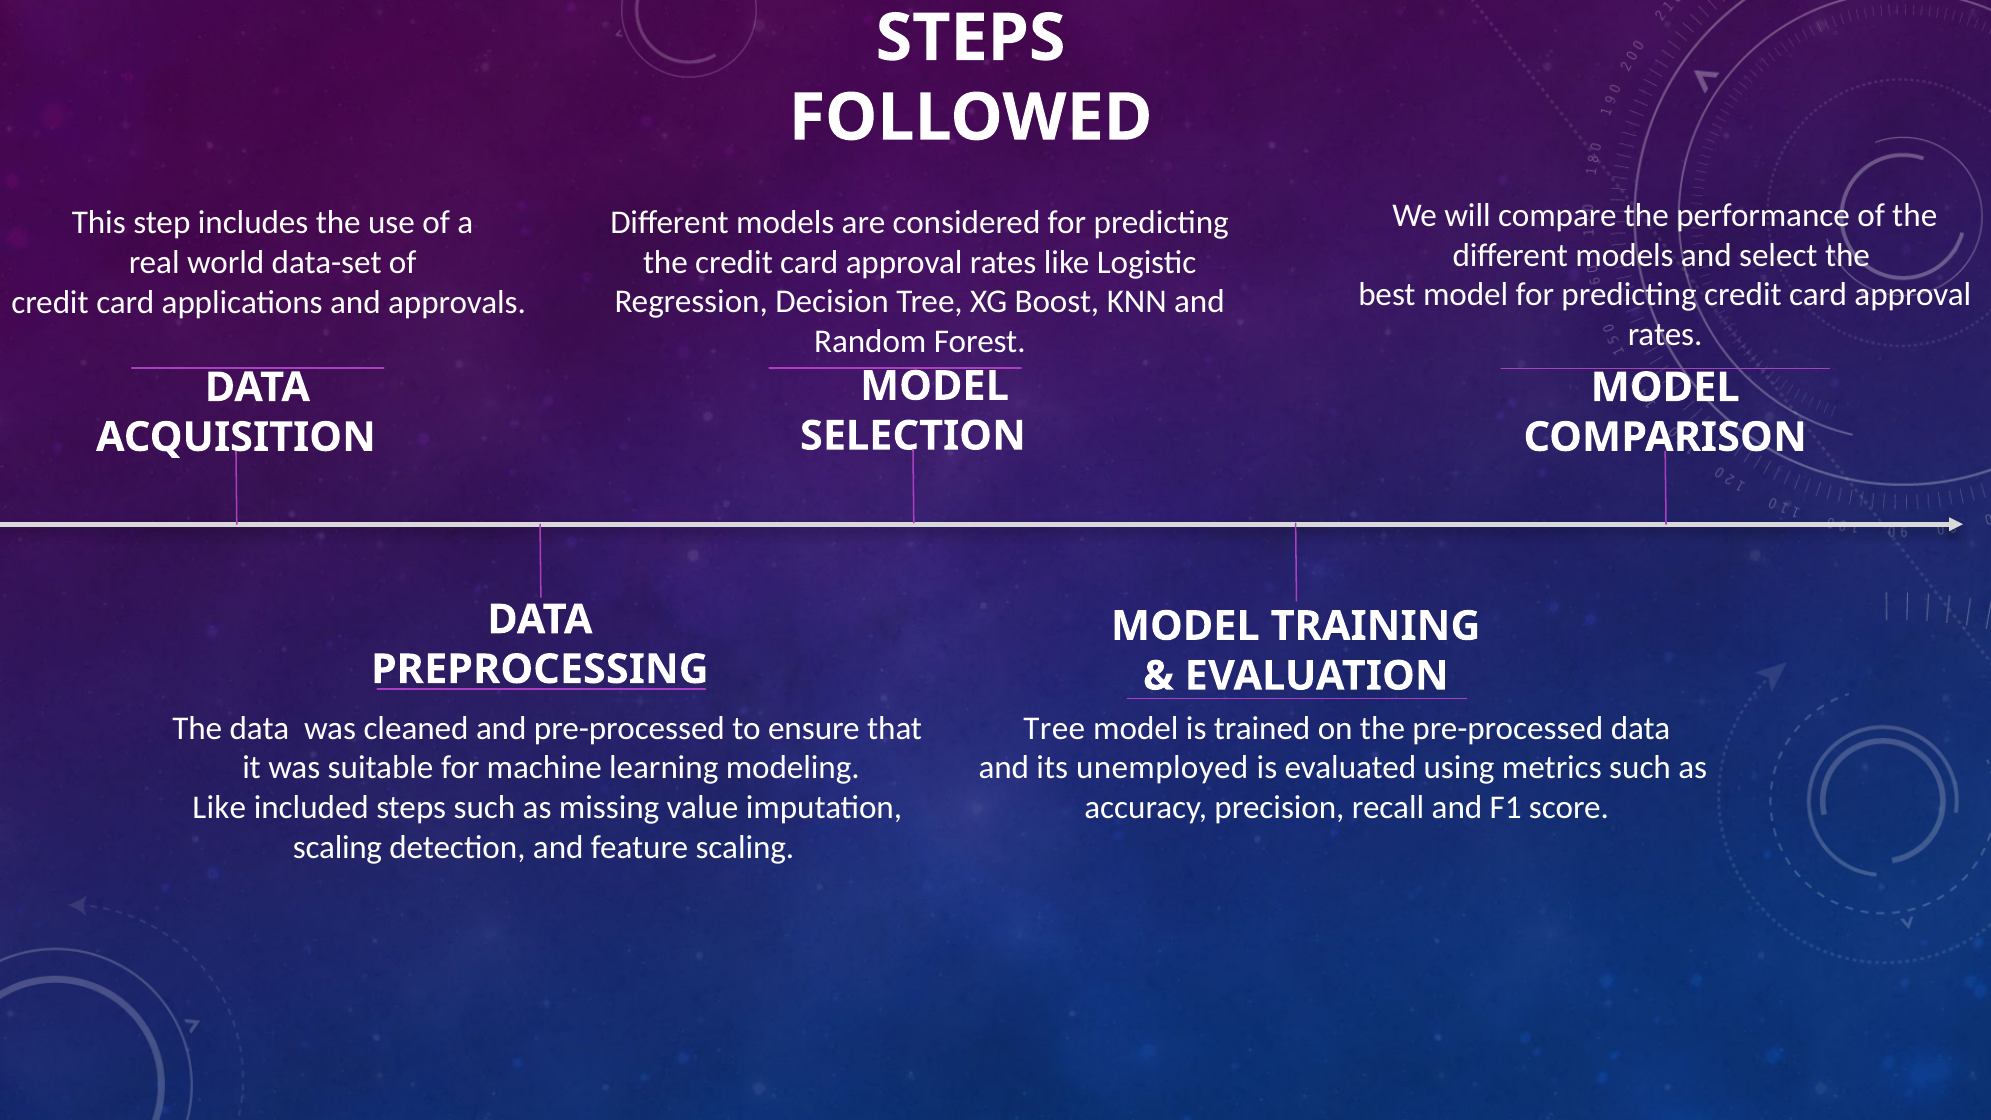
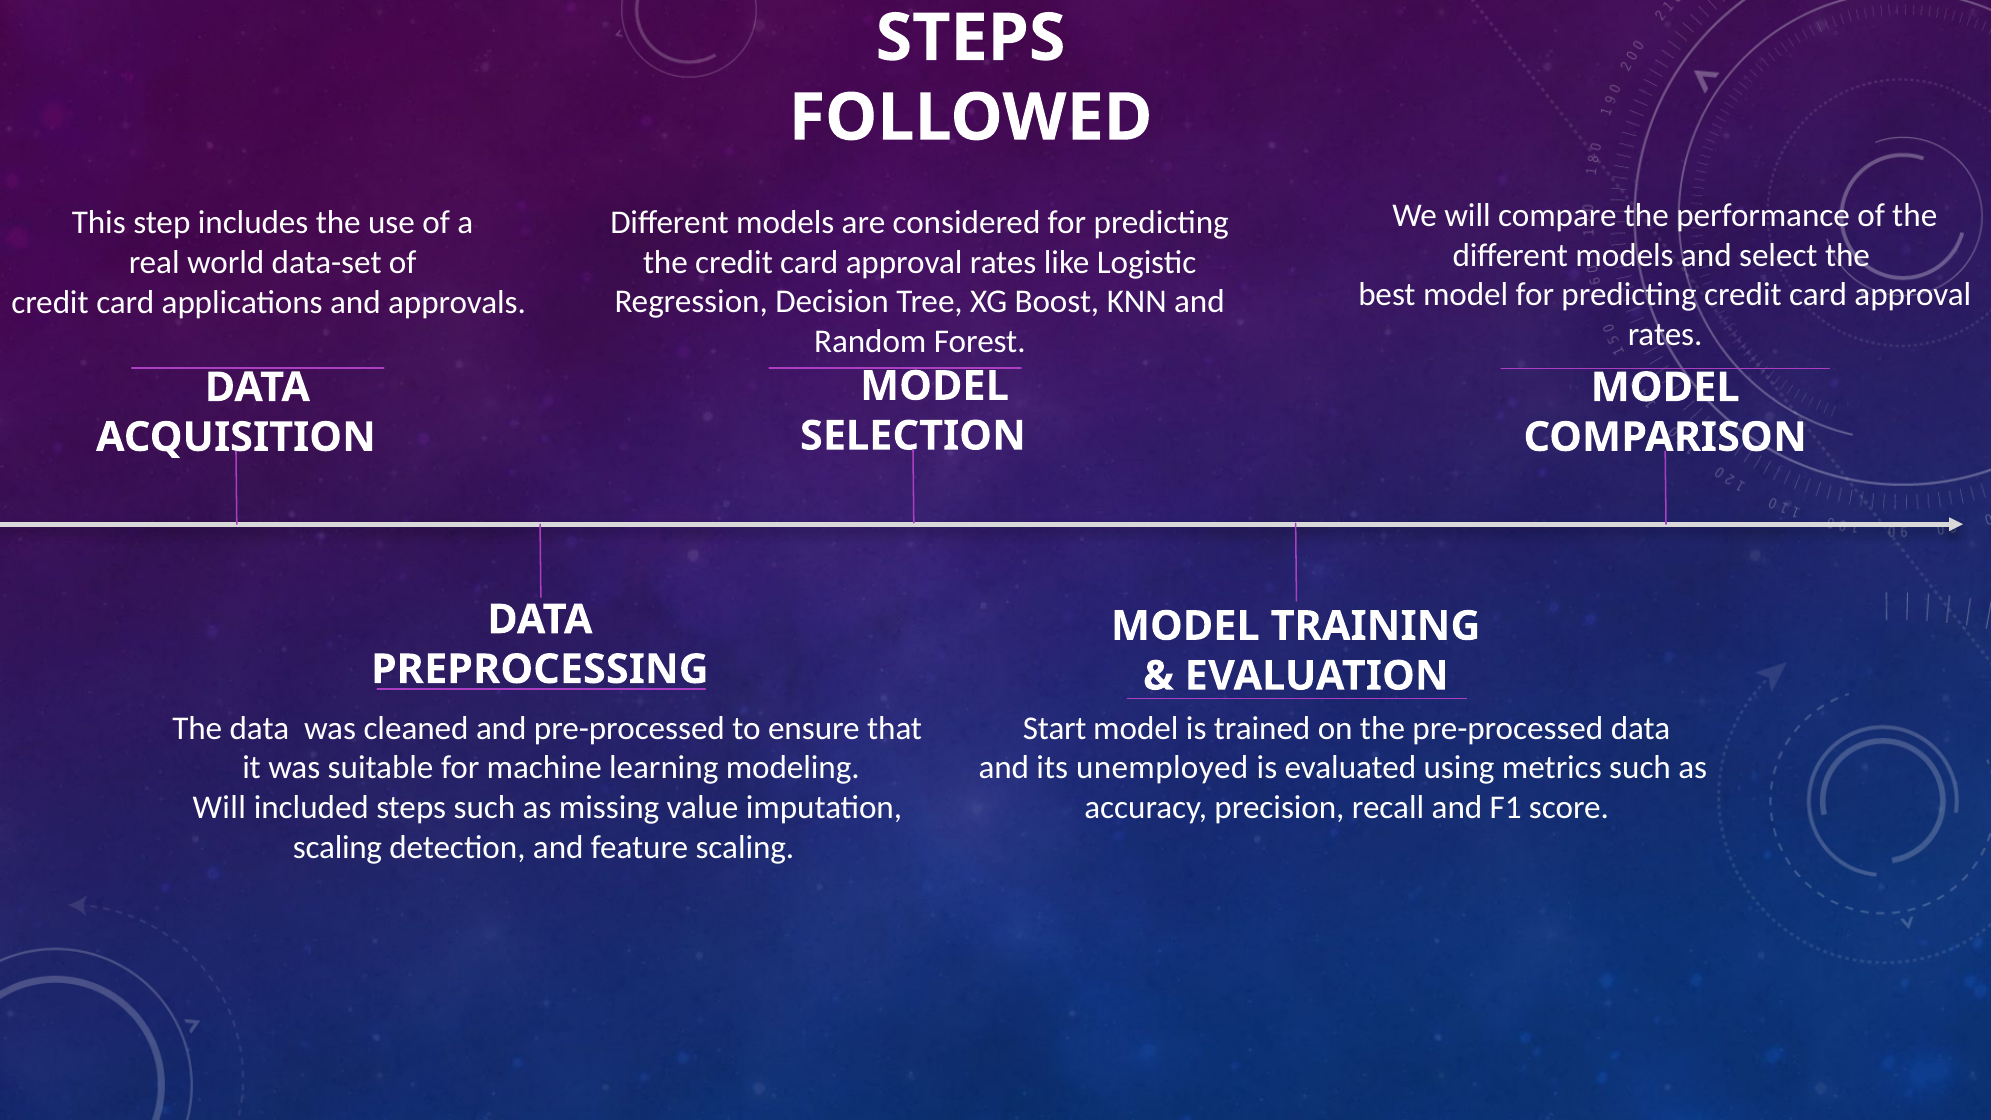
Tree: Tree -> Start (1055, 728)
Like: Like -> Will (219, 808)
